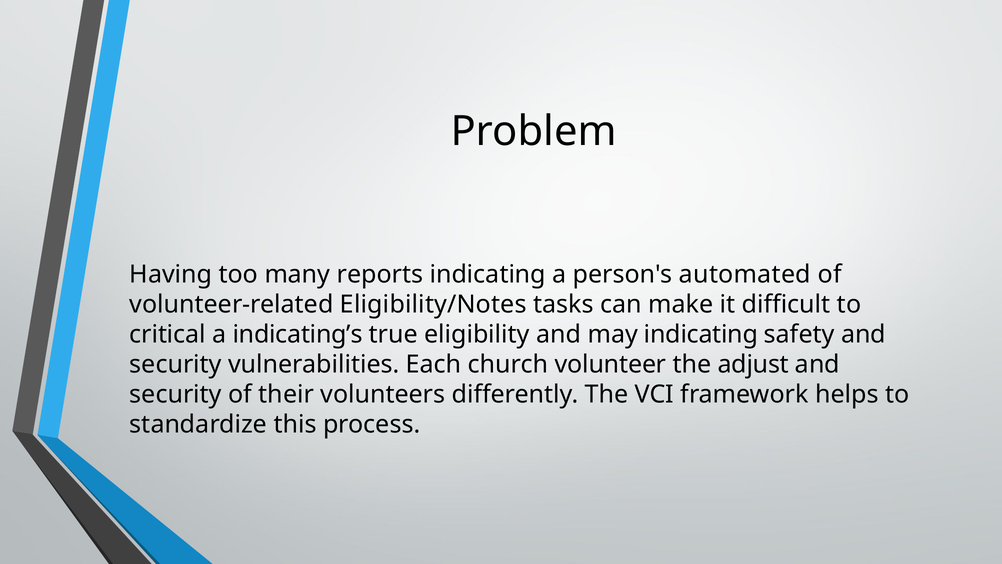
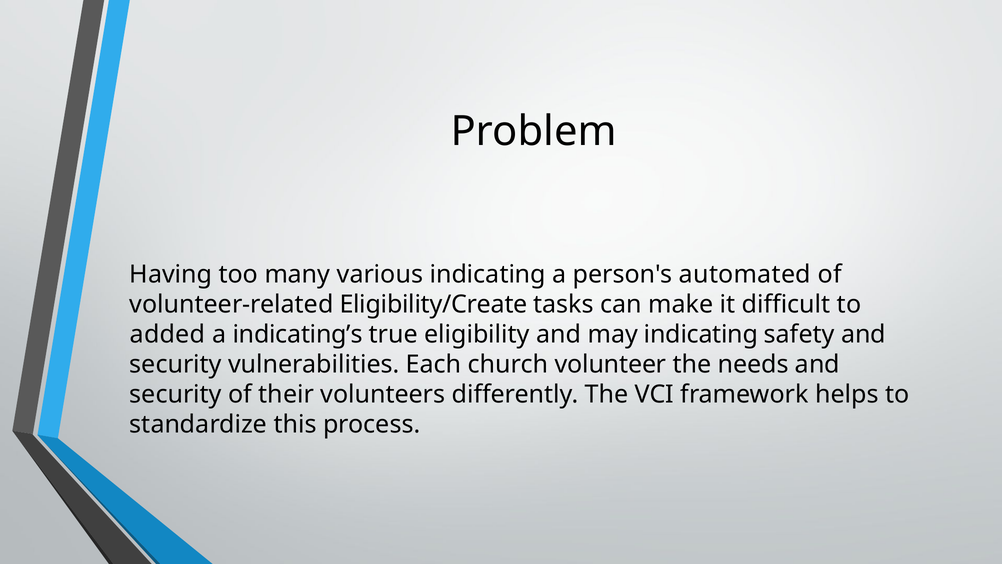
reports: reports -> various (380, 274)
Eligibility/Notes: Eligibility/Notes -> Eligibility/Create (434, 304)
critical: critical -> added (167, 334)
adjust: adjust -> needs (753, 364)
